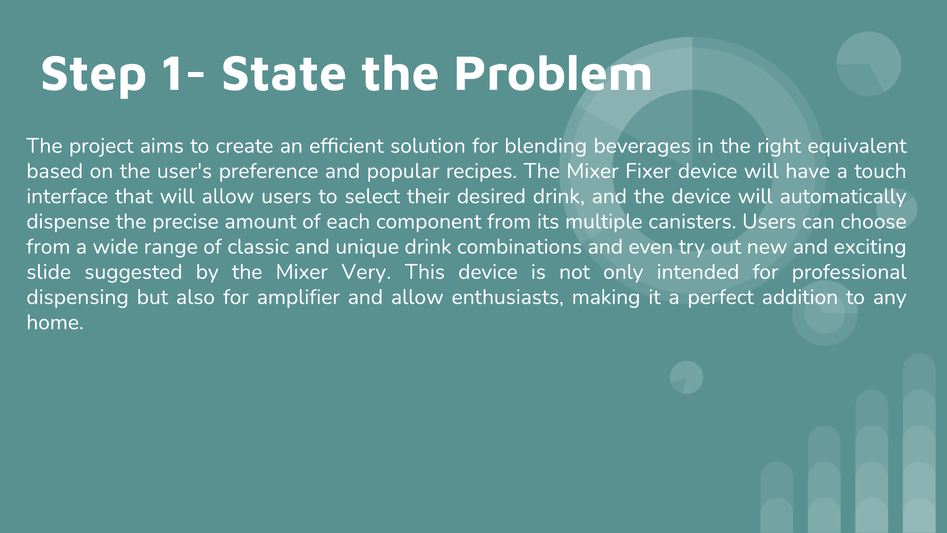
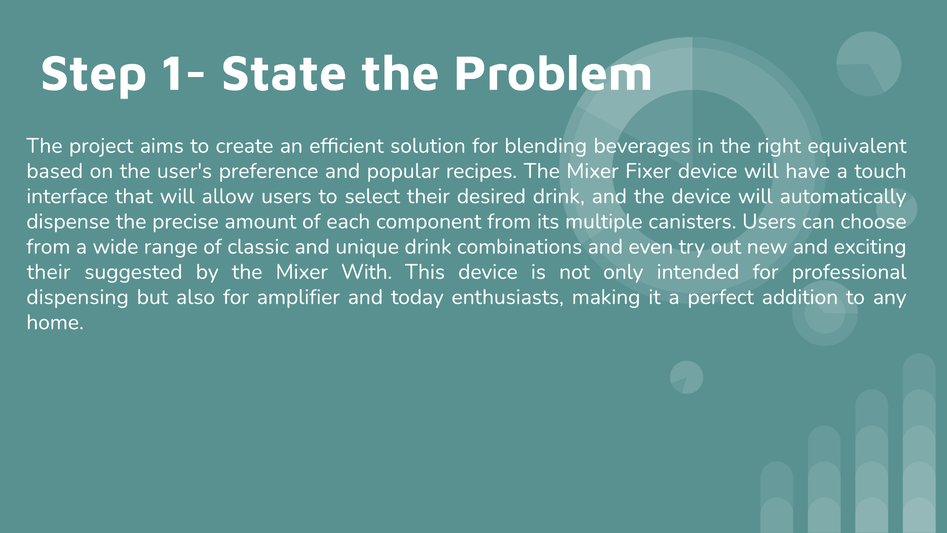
slide: slide -> their (49, 272)
Very: Very -> With (367, 272)
and allow: allow -> today (417, 297)
